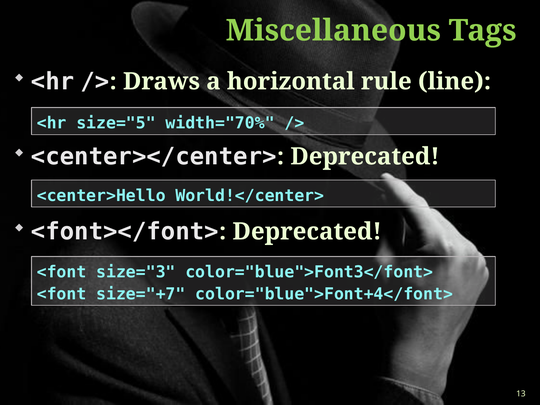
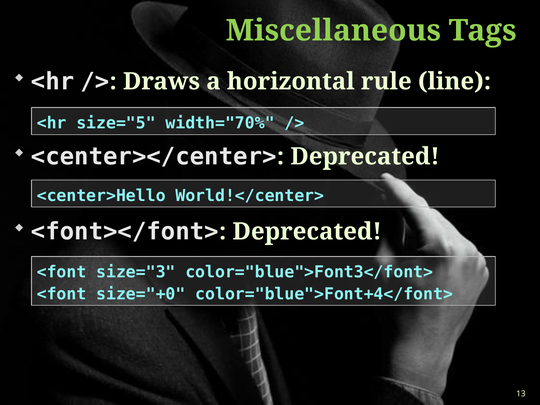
size="+7: size="+7 -> size="+0 (141, 294)
